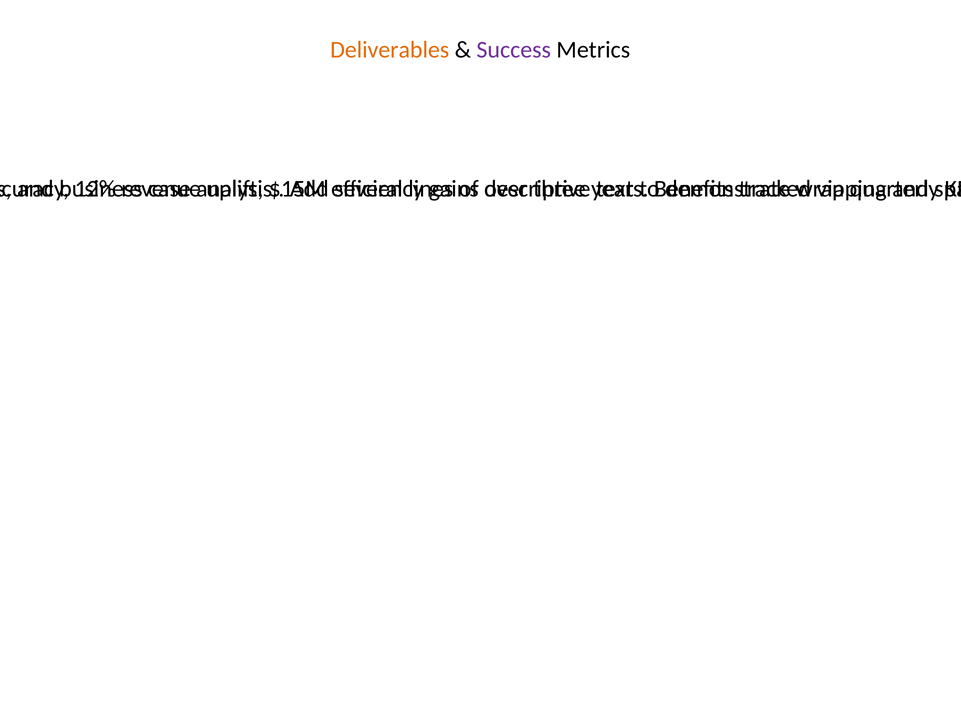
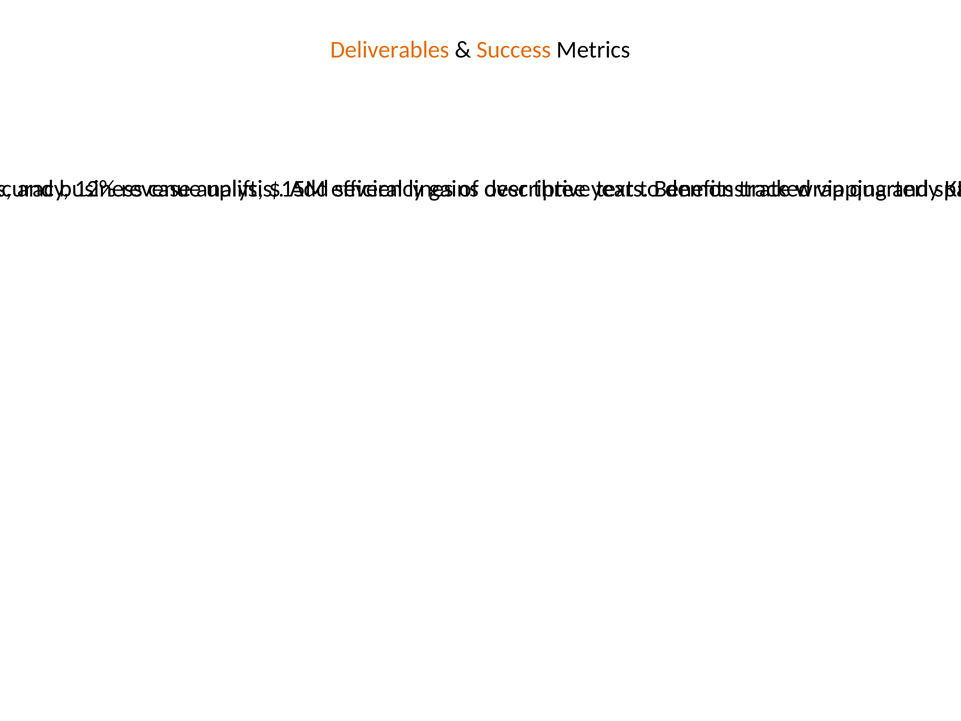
Success colour: purple -> orange (514, 50)
